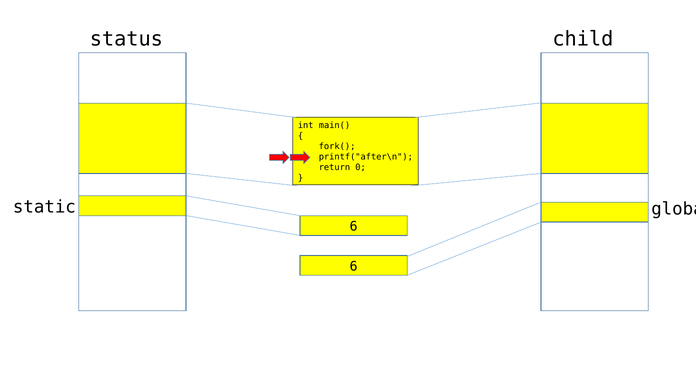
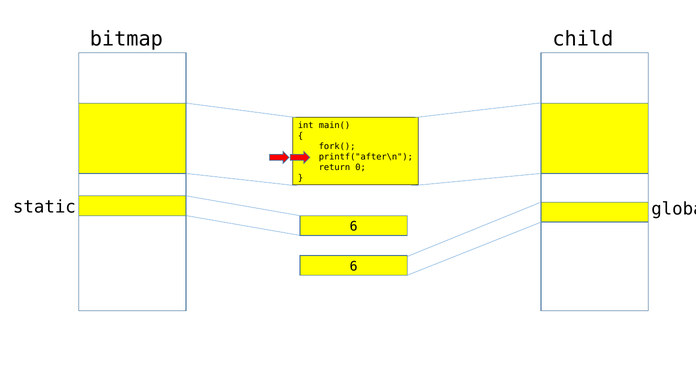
status: status -> bitmap (126, 39)
